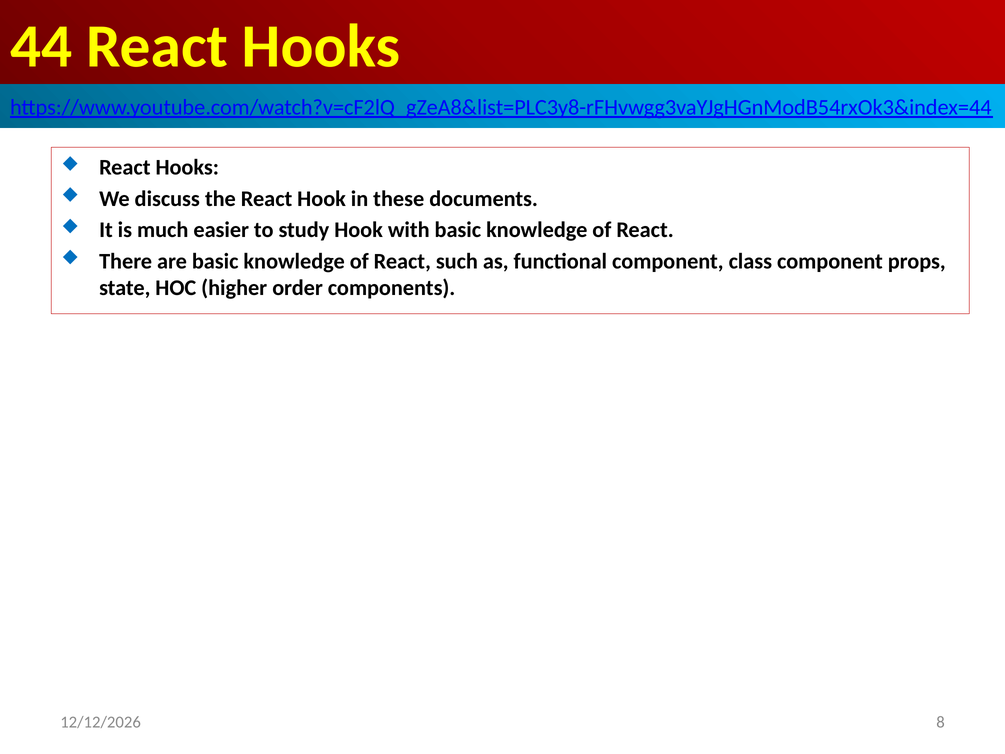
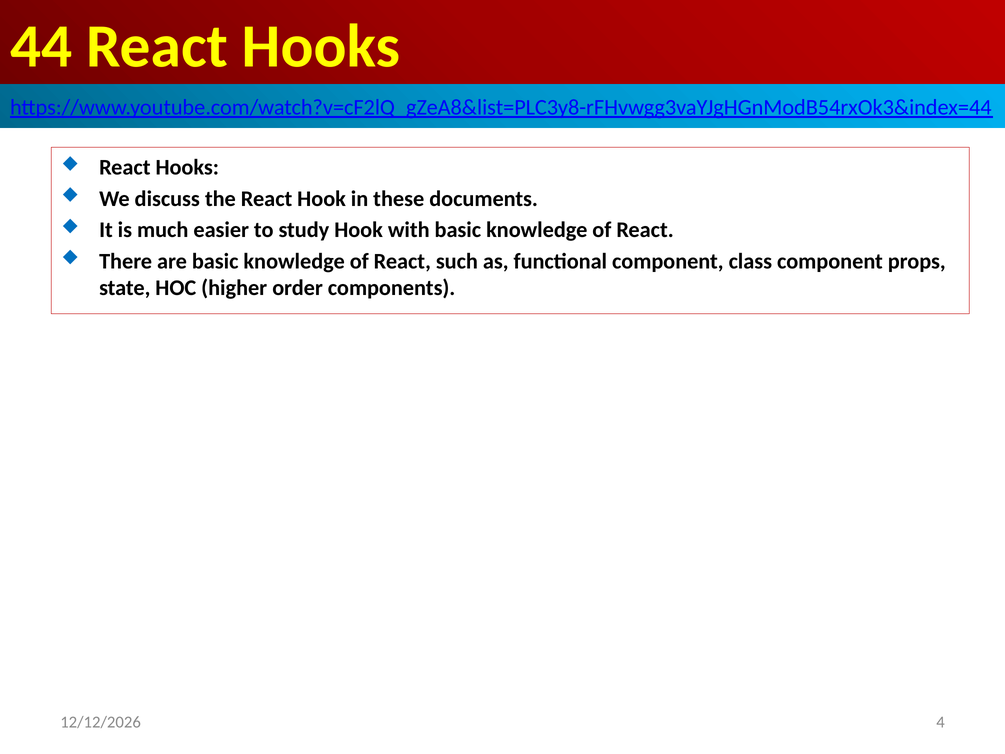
8: 8 -> 4 (941, 722)
